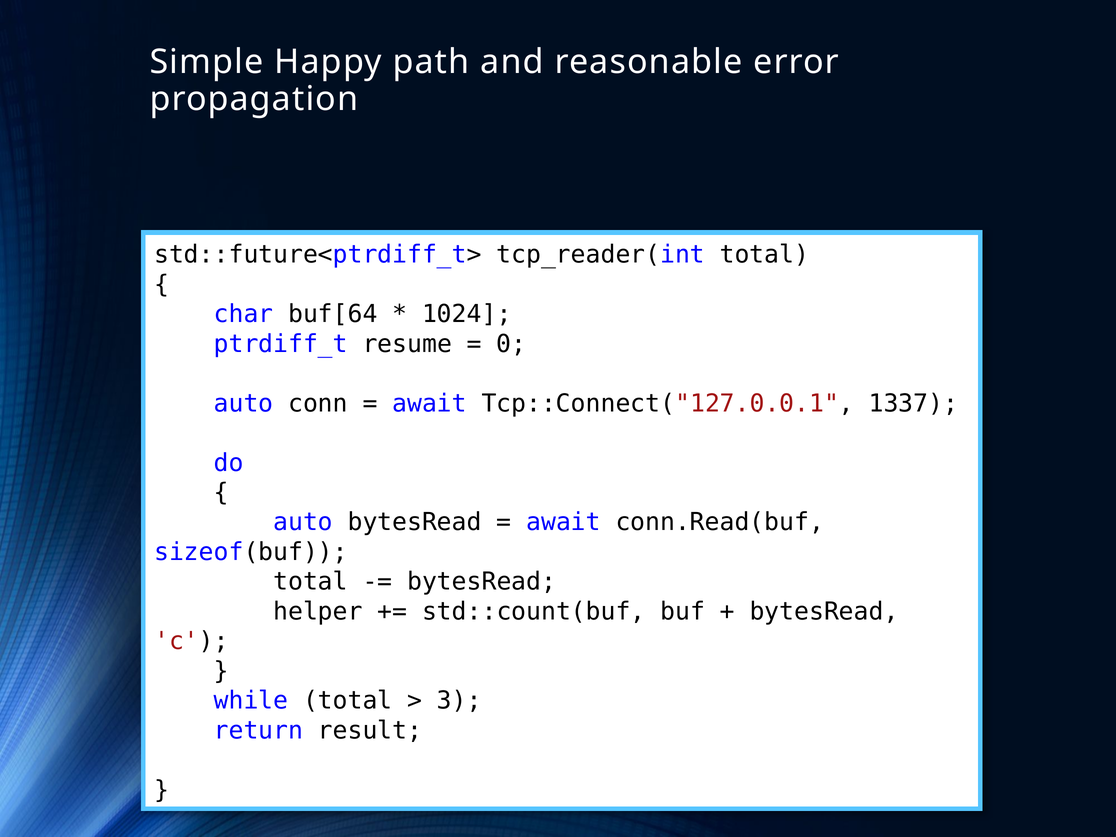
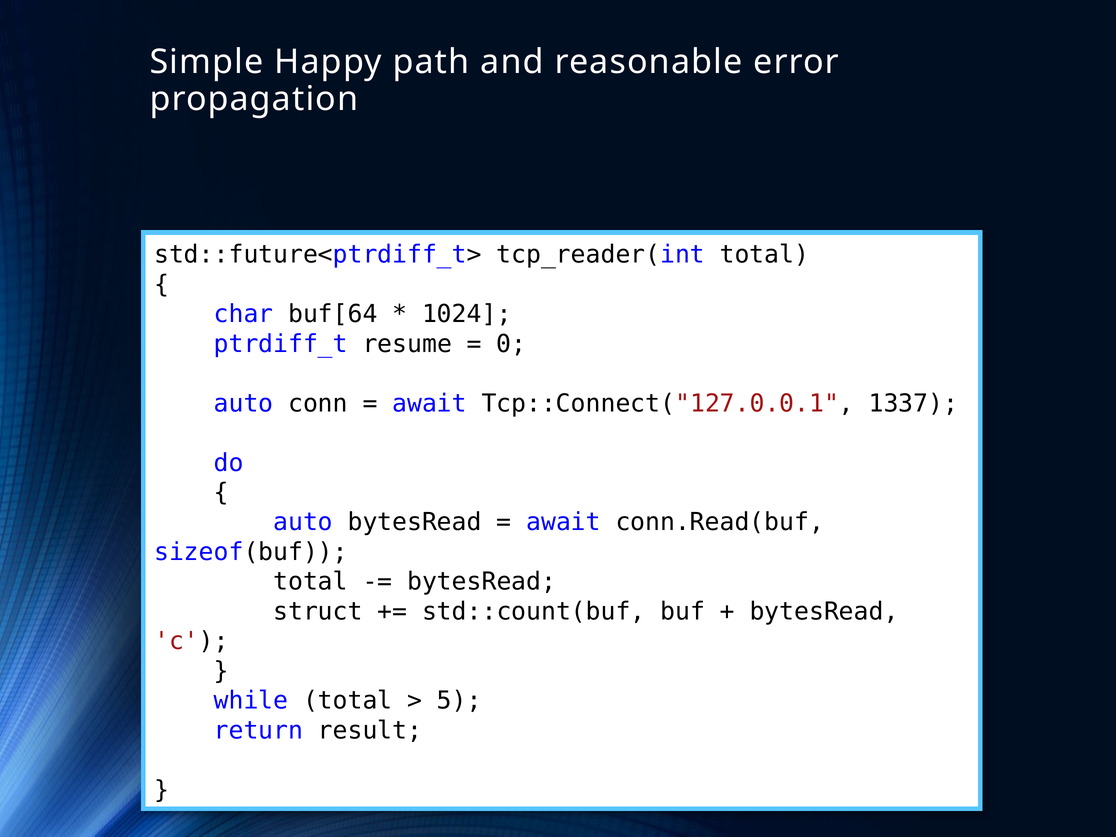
helper: helper -> struct (318, 612)
3: 3 -> 5 (459, 701)
